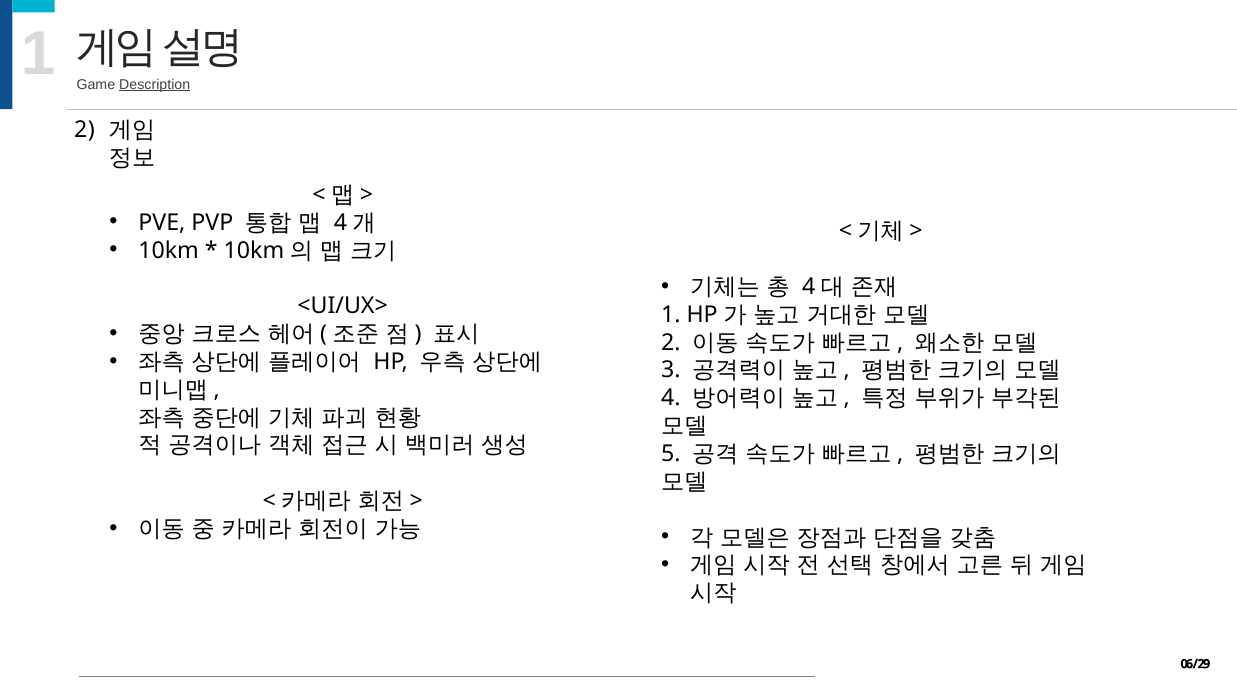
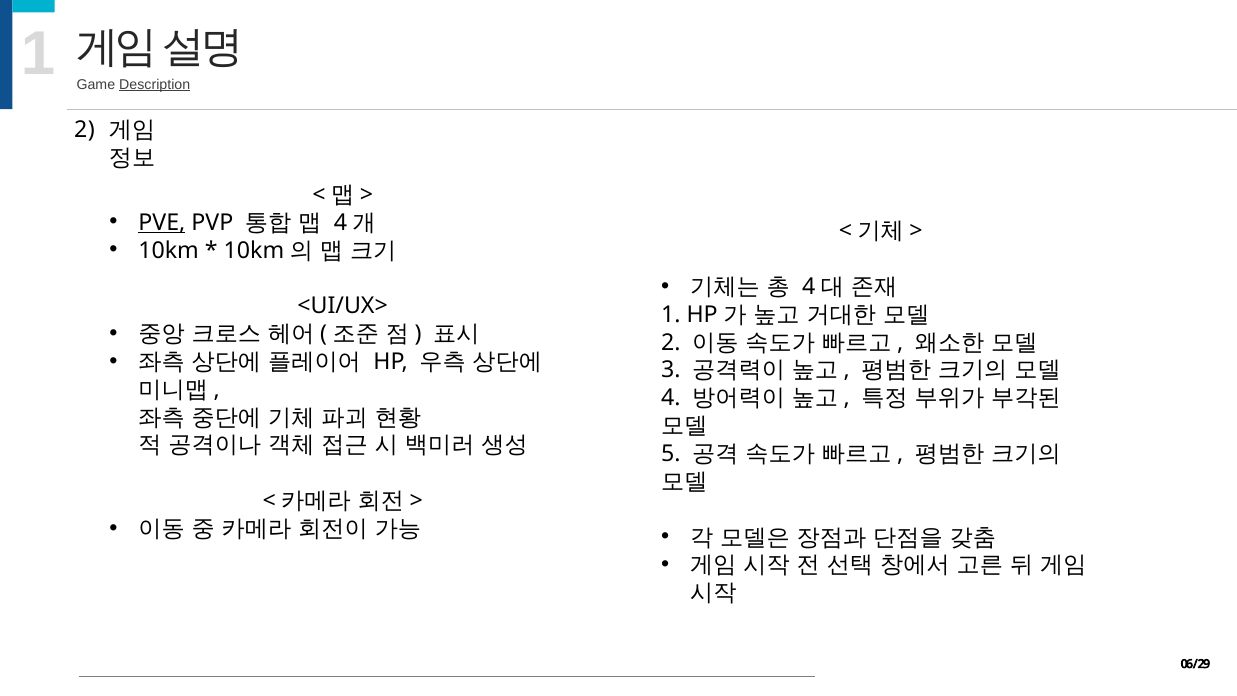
PVE underline: none -> present (162, 222)
